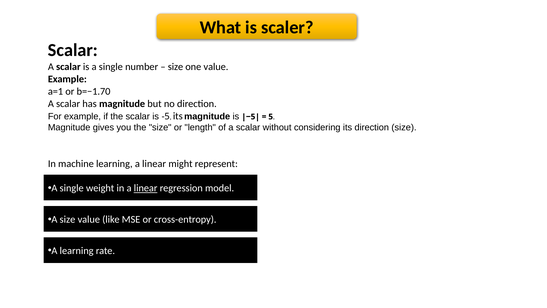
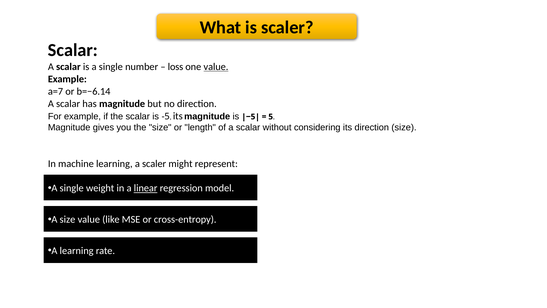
size: size -> loss (175, 67)
value underline: none -> present (216, 67)
a=1: a=1 -> a=7 (56, 91)
b=−1.70: b=−1.70 -> b=−6.14 (94, 91)
learning a linear: linear -> scaler (154, 164)
